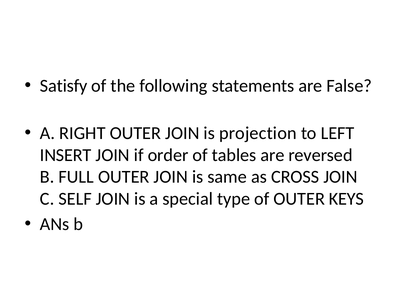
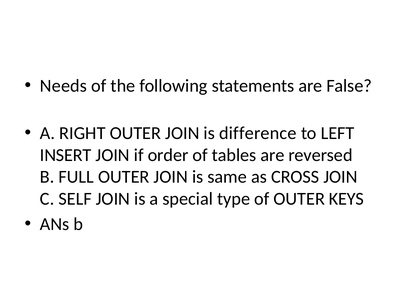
Satisfy: Satisfy -> Needs (64, 86)
projection: projection -> difference (258, 133)
